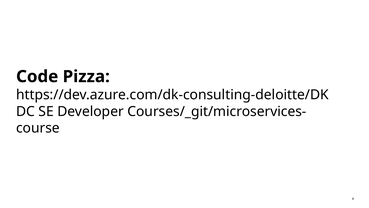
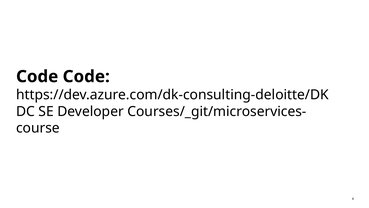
Code Pizza: Pizza -> Code (86, 76)
